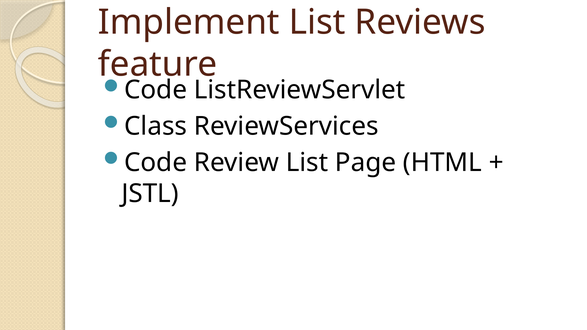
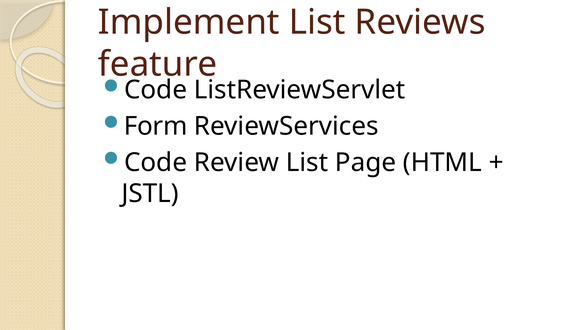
Class: Class -> Form (156, 126)
